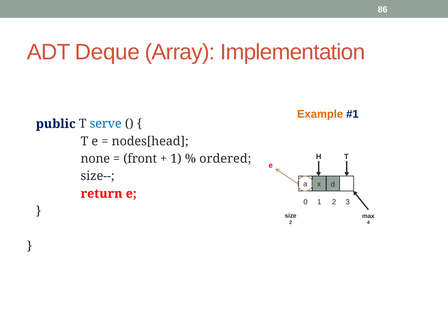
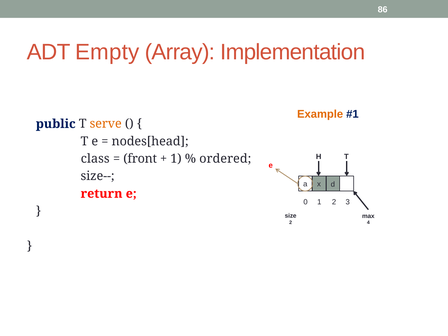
Deque: Deque -> Empty (107, 52)
serve colour: blue -> orange (106, 124)
none: none -> class (95, 159)
